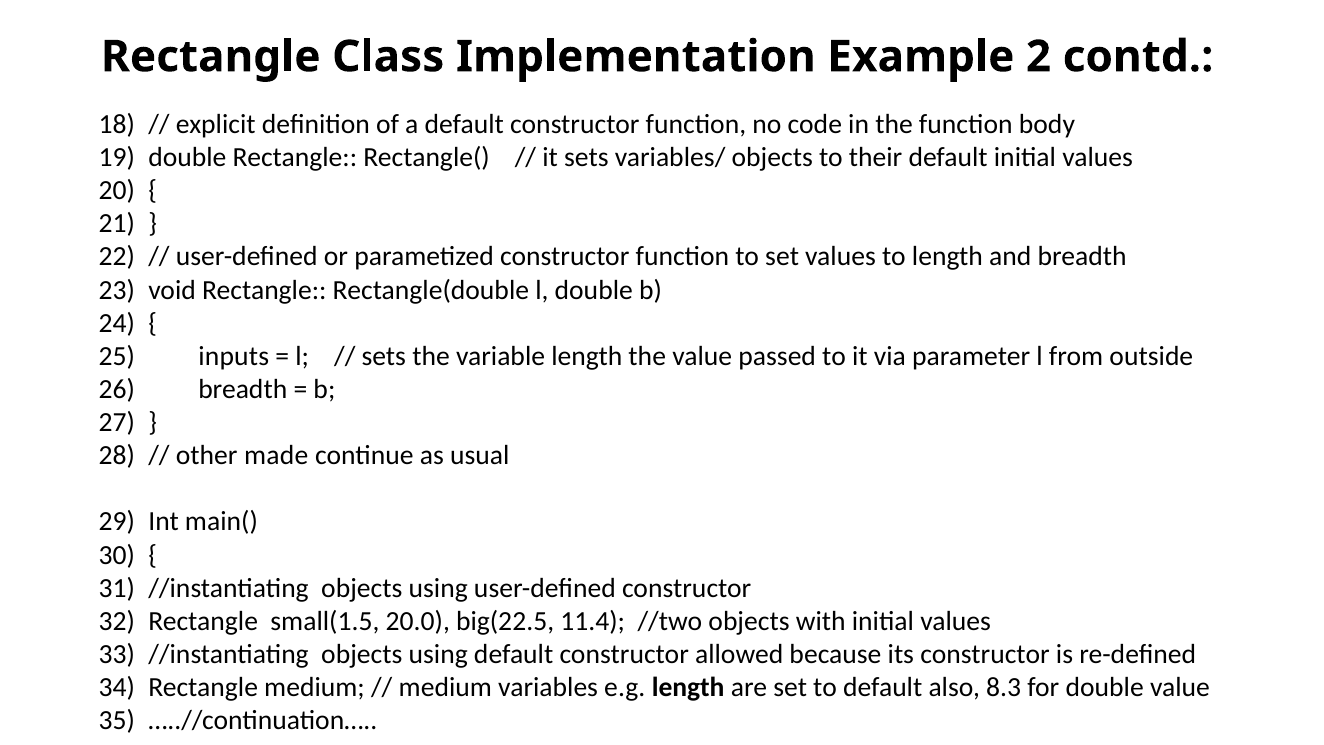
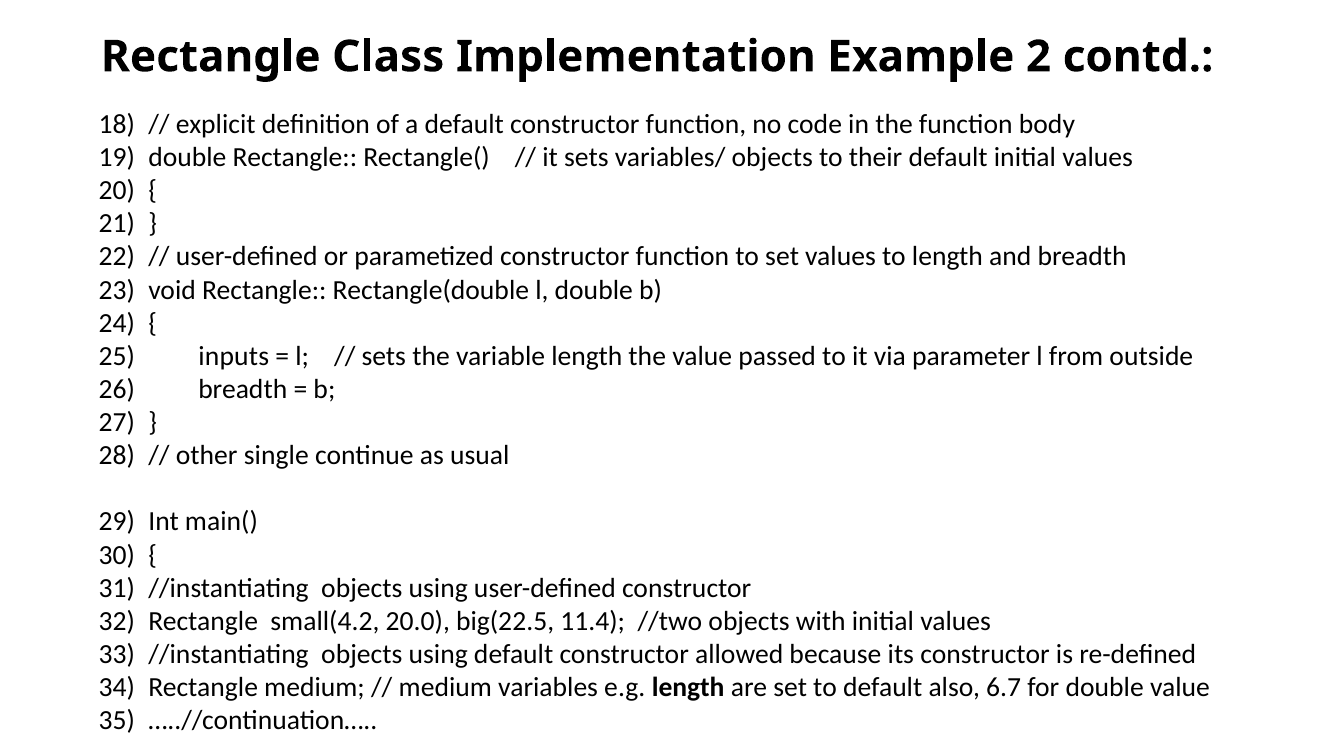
made: made -> single (276, 455)
small(1.5: small(1.5 -> small(4.2 (325, 621)
8.3: 8.3 -> 6.7 (1004, 687)
